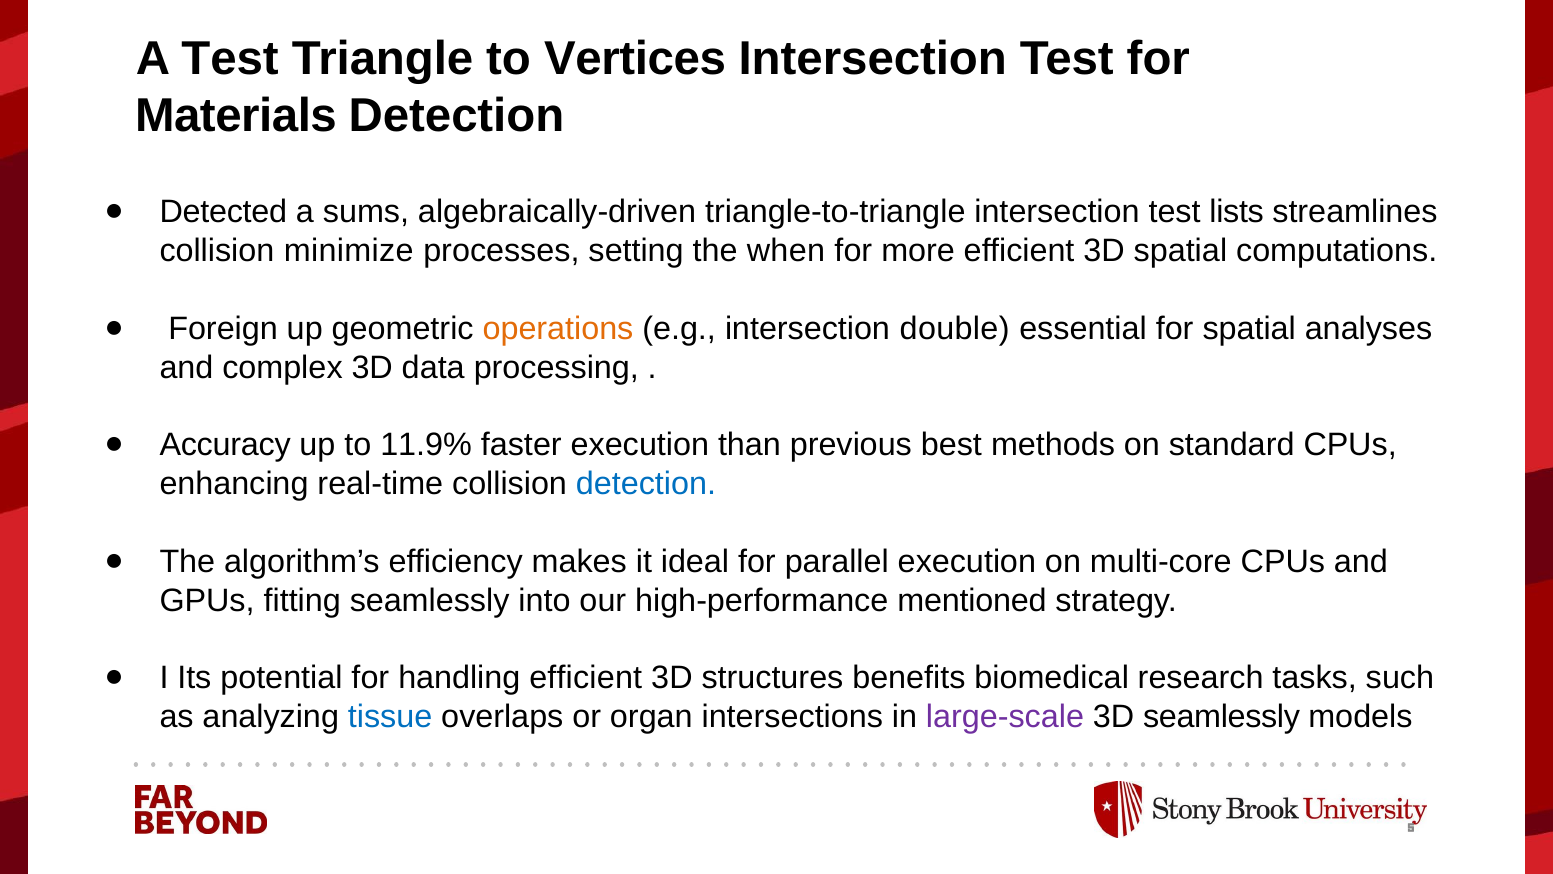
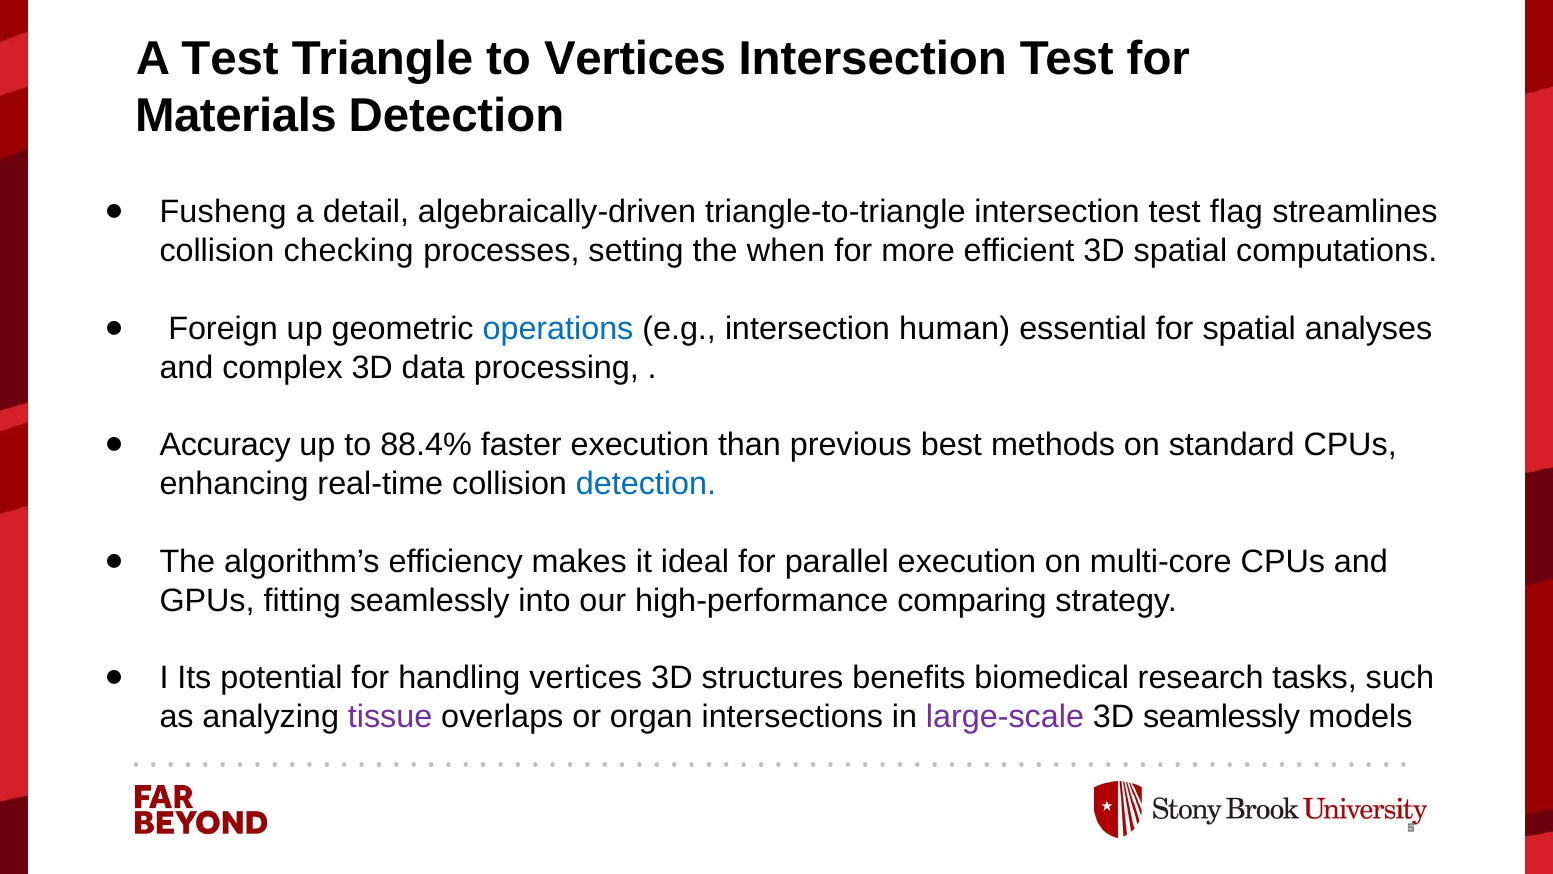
Detected: Detected -> Fusheng (223, 212)
sums: sums -> detail (366, 212)
lists: lists -> flag (1236, 212)
minimize: minimize -> checking (349, 251)
operations colour: orange -> blue (558, 328)
double: double -> human (955, 328)
11.9%: 11.9% -> 88.4% (426, 445)
mentioned: mentioned -> comparing (972, 600)
handling efficient: efficient -> vertices (586, 678)
tissue colour: blue -> purple (390, 717)
